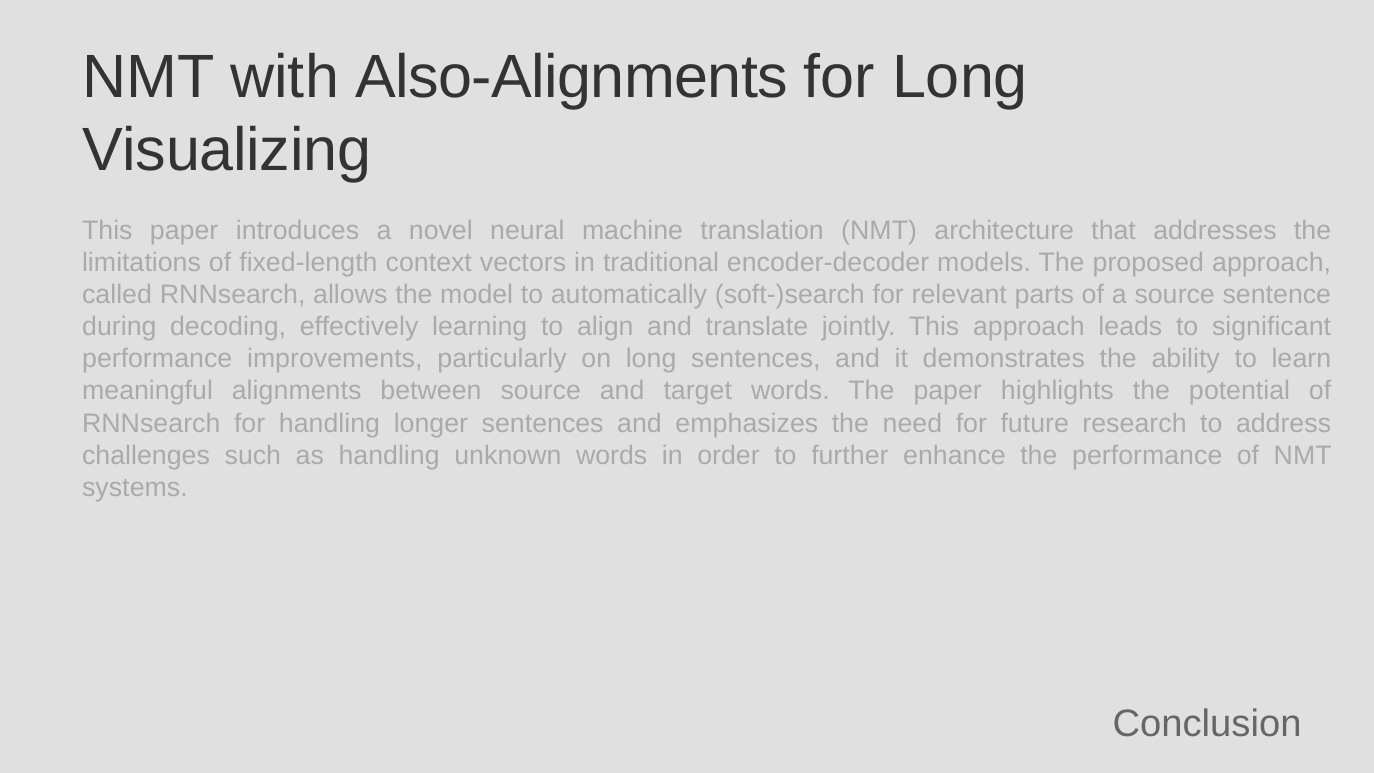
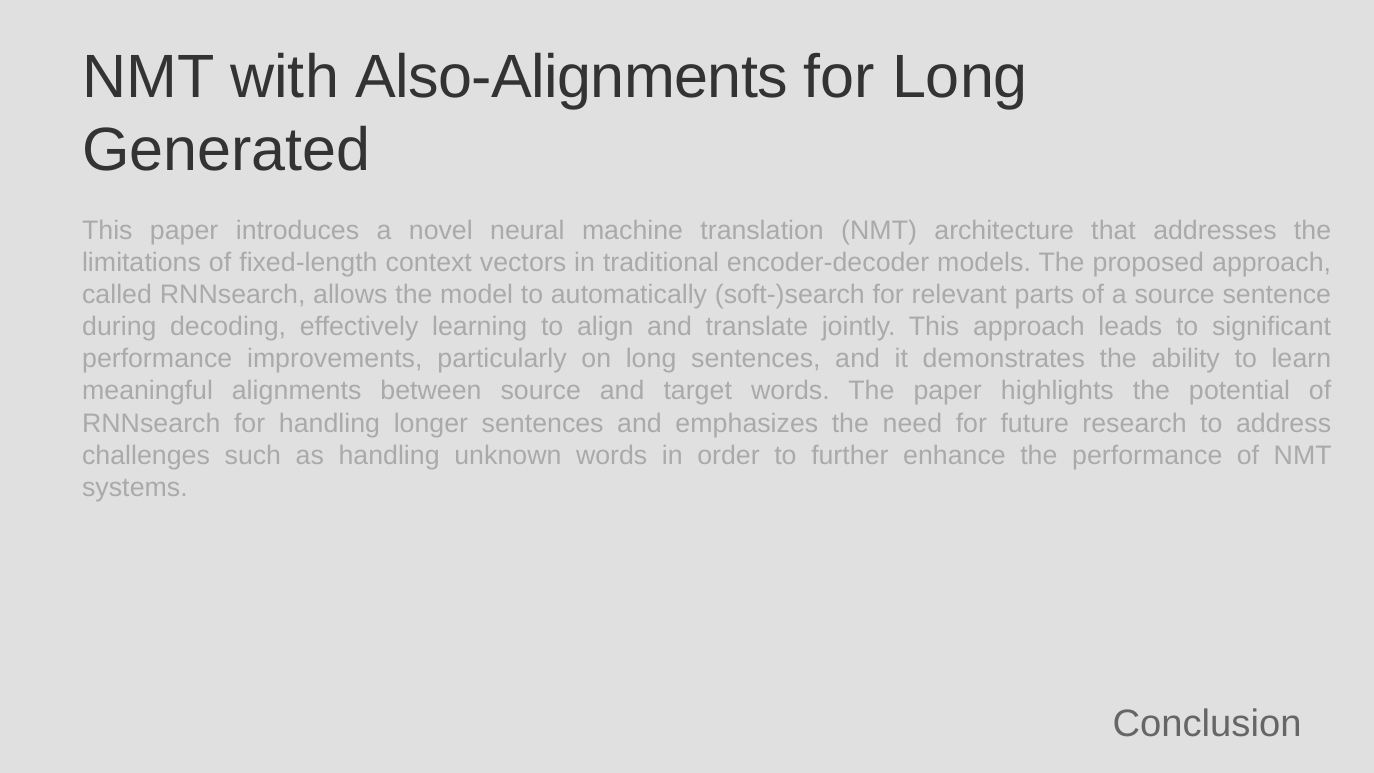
Visualizing: Visualizing -> Generated (226, 151)
